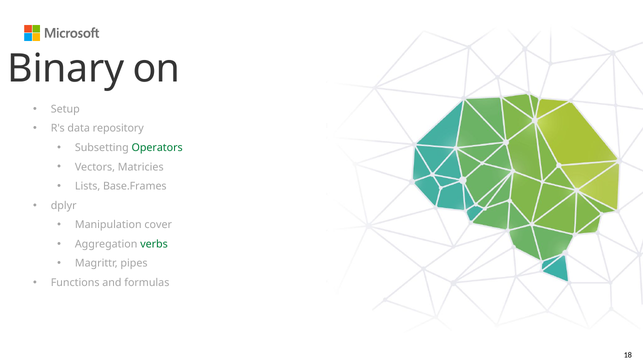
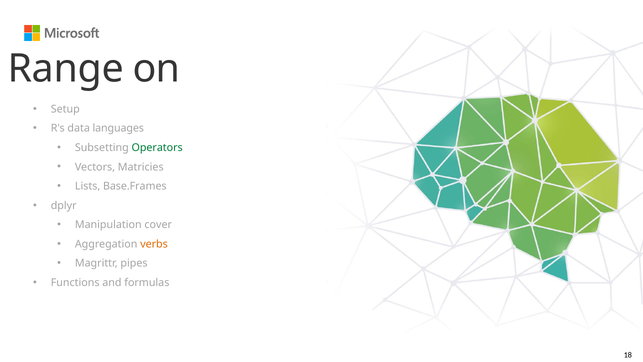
Binary: Binary -> Range (66, 69)
repository: repository -> languages (118, 128)
verbs colour: green -> orange (154, 244)
